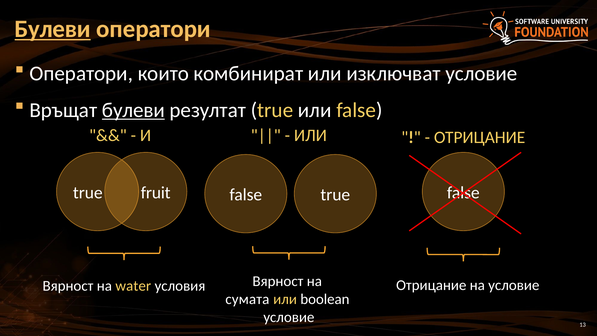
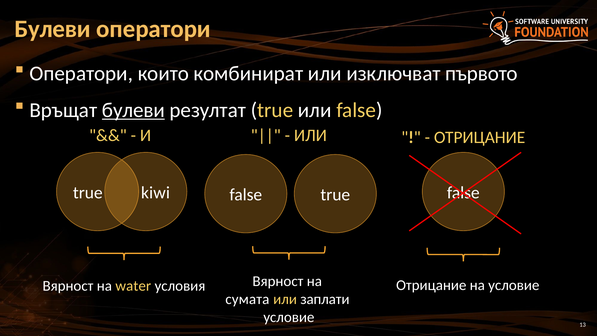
Булеви underline: present -> none (53, 29)
изключват условиe: условиe -> първото (481, 73)
fruit: fruit -> kiwi (156, 193)
boolean: boolean -> заплати (325, 299)
